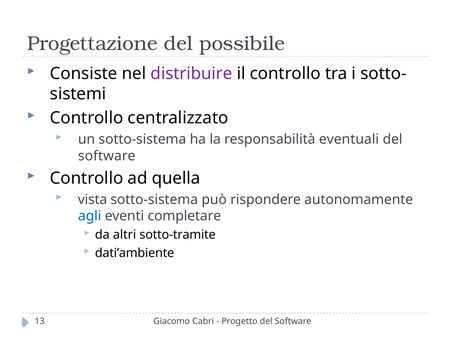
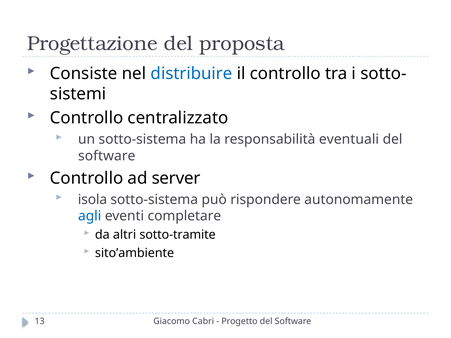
possibile: possibile -> proposta (242, 44)
distribuire colour: purple -> blue (192, 74)
quella: quella -> server (176, 178)
vista: vista -> isola (93, 200)
dati’ambiente: dati’ambiente -> sito’ambiente (135, 253)
